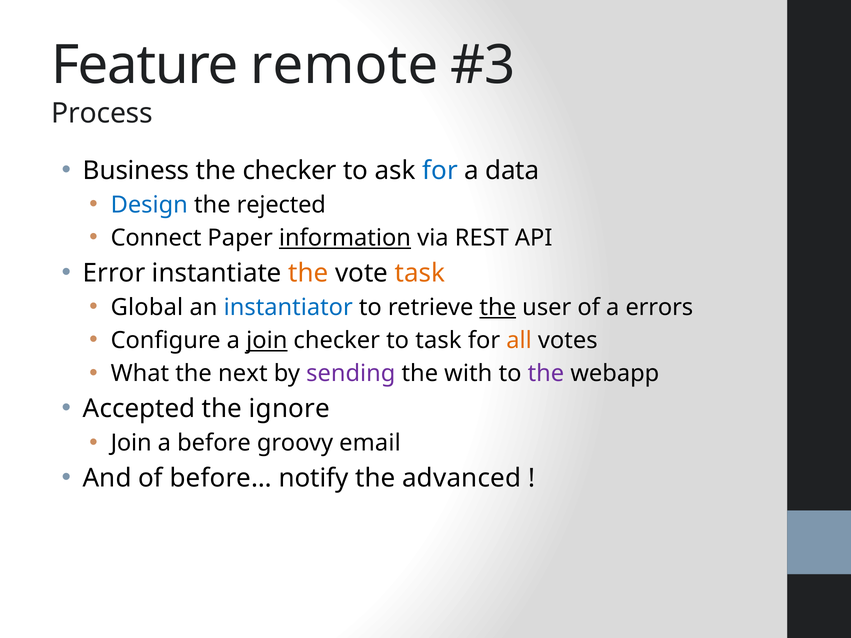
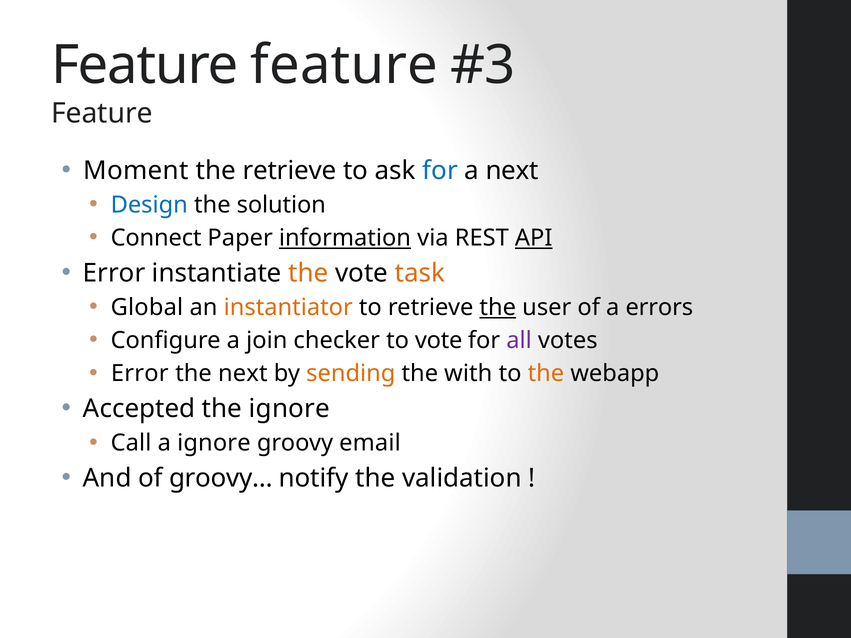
Feature remote: remote -> feature (344, 66)
Process: Process -> Feature (102, 113)
Business: Business -> Moment (136, 171)
the checker: checker -> retrieve (290, 171)
a data: data -> next (512, 171)
rejected: rejected -> solution (281, 205)
API underline: none -> present (534, 238)
instantiator colour: blue -> orange (288, 308)
join underline: present -> none (267, 341)
to task: task -> vote (439, 341)
all colour: orange -> purple (519, 341)
What: What -> Error (140, 374)
sending colour: purple -> orange (351, 374)
the colour: purple -> orange (546, 374)
Join: Join -> Call (131, 443)
a before: before -> ignore (214, 443)
before…: before… -> groovy… (221, 478)
advanced: advanced -> validation (462, 478)
